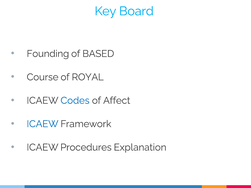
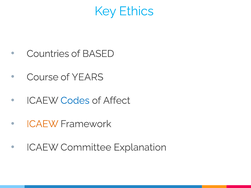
Board: Board -> Ethics (136, 11)
Founding: Founding -> Countries (48, 54)
ROYAL: ROYAL -> YEARS (88, 77)
ICAEW colour: blue -> orange (43, 124)
Procedures: Procedures -> Committee (86, 148)
